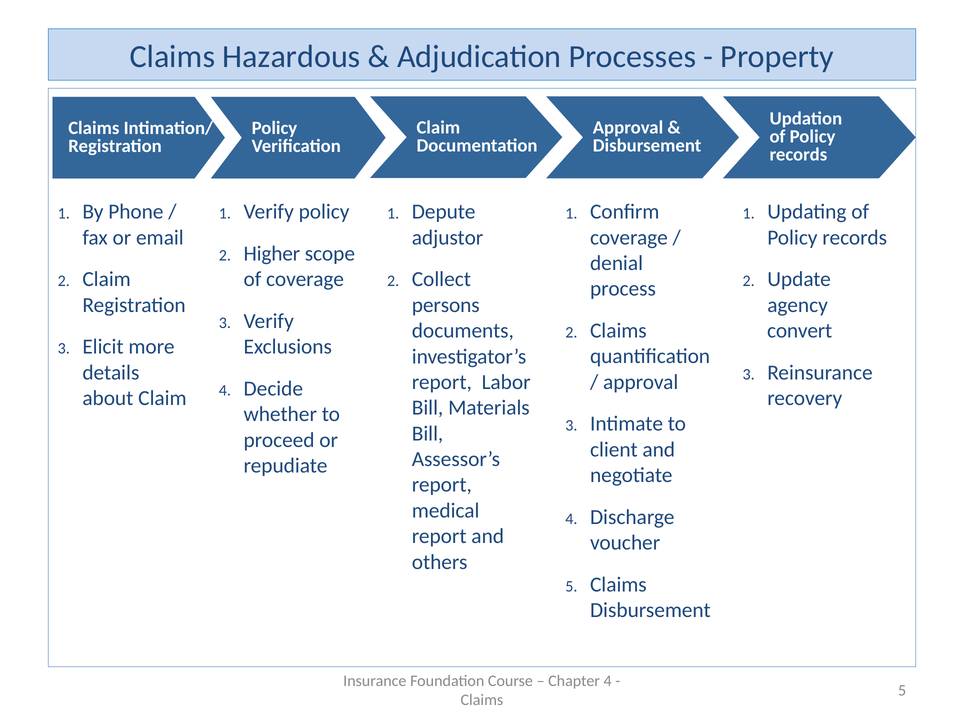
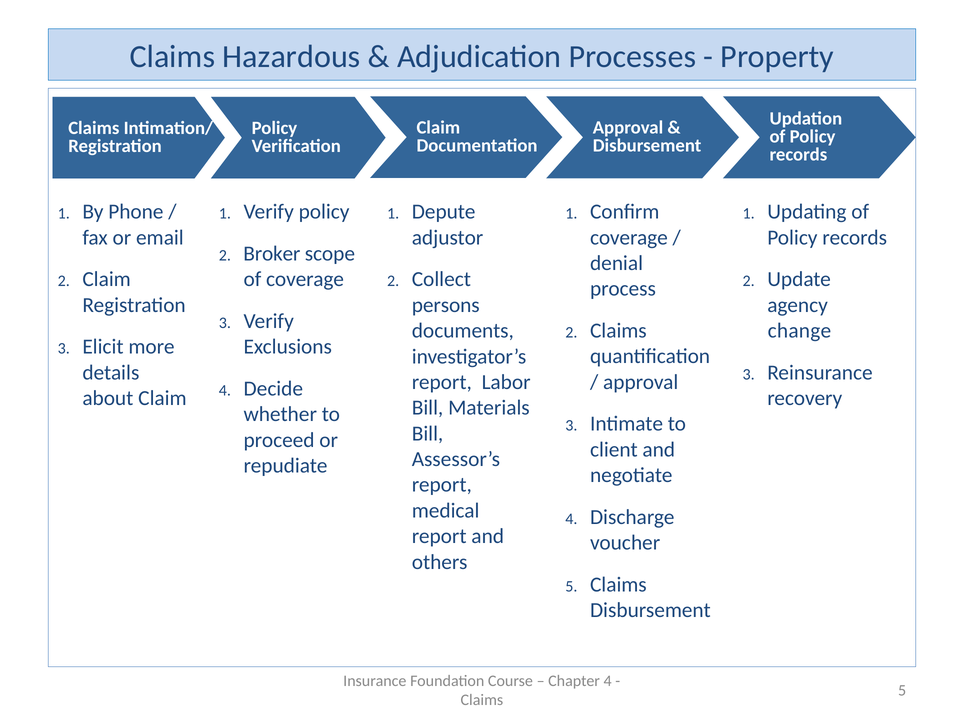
Higher: Higher -> Broker (272, 254)
convert: convert -> change (799, 331)
